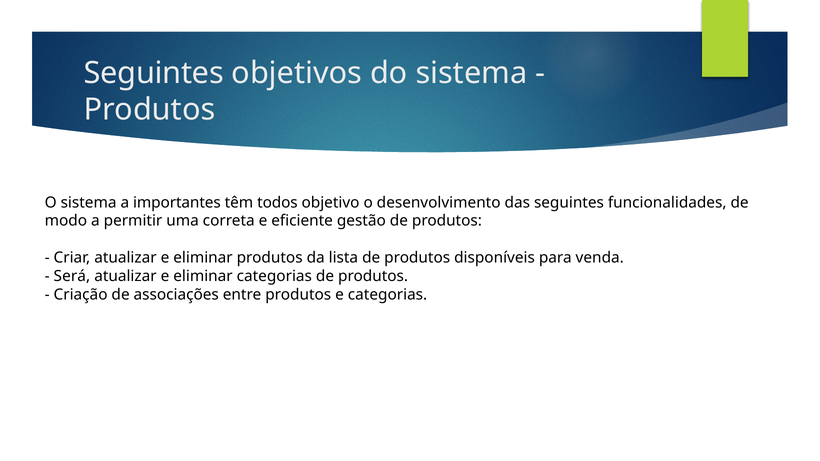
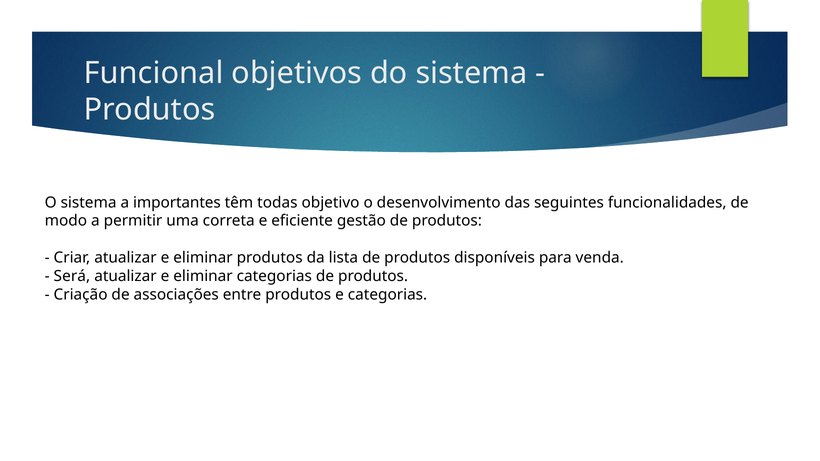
Seguintes: Seguintes -> Funcional (154, 73)
todos: todos -> todas (277, 203)
